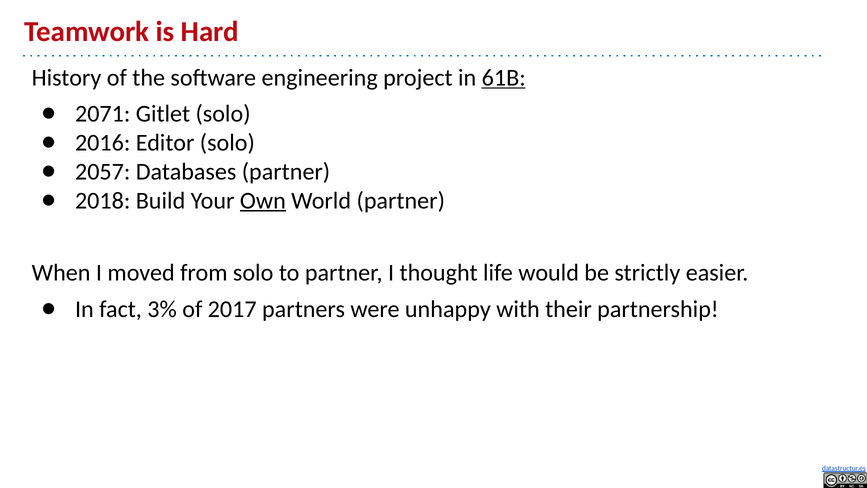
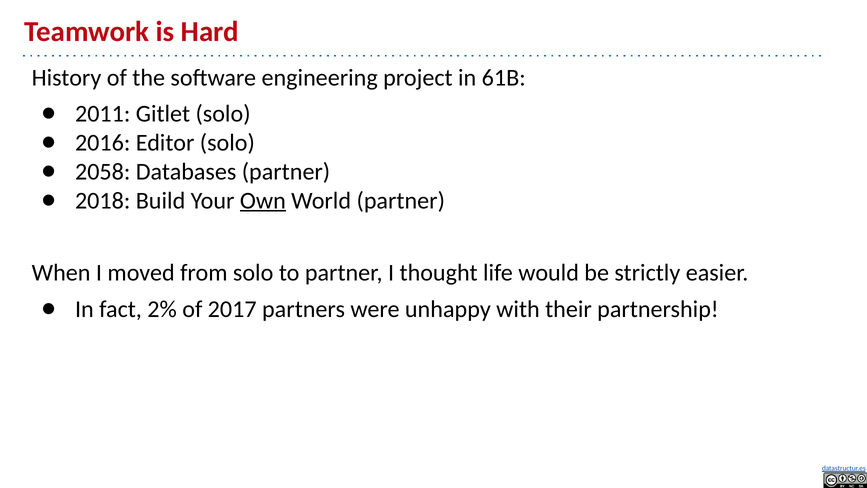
61B underline: present -> none (504, 78)
2071: 2071 -> 2011 (103, 114)
2057: 2057 -> 2058 (103, 172)
3%: 3% -> 2% (162, 309)
